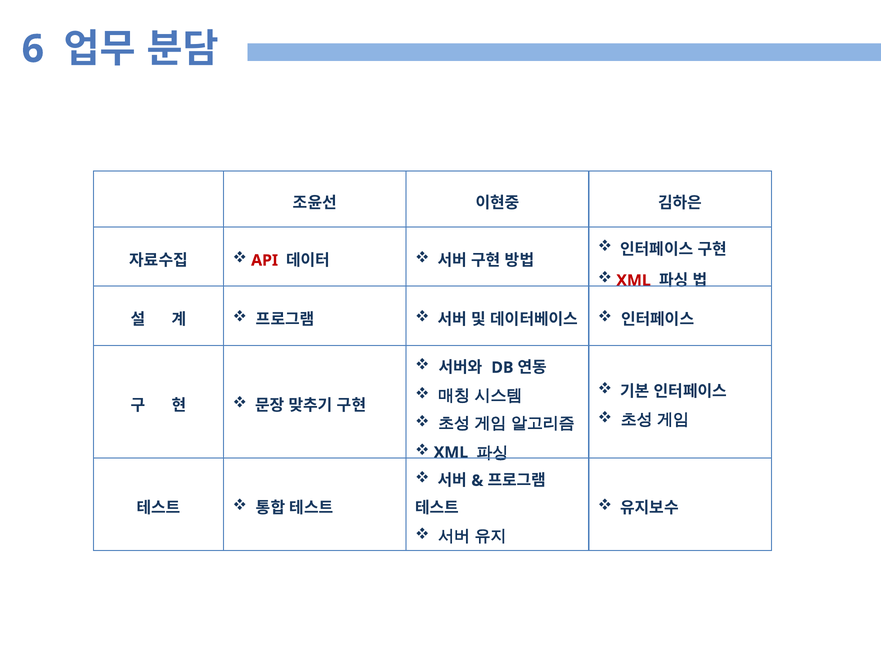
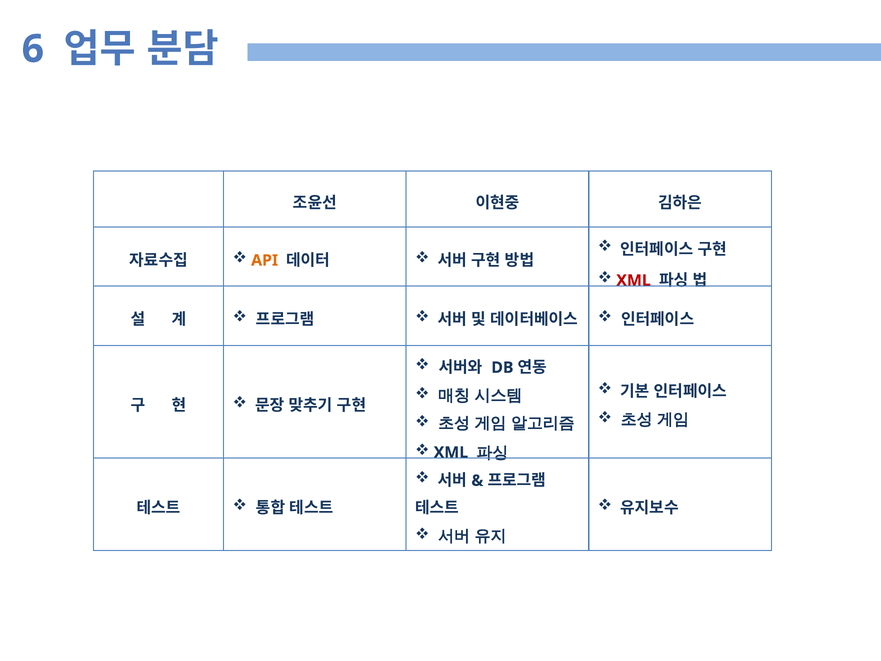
API colour: red -> orange (265, 260)
